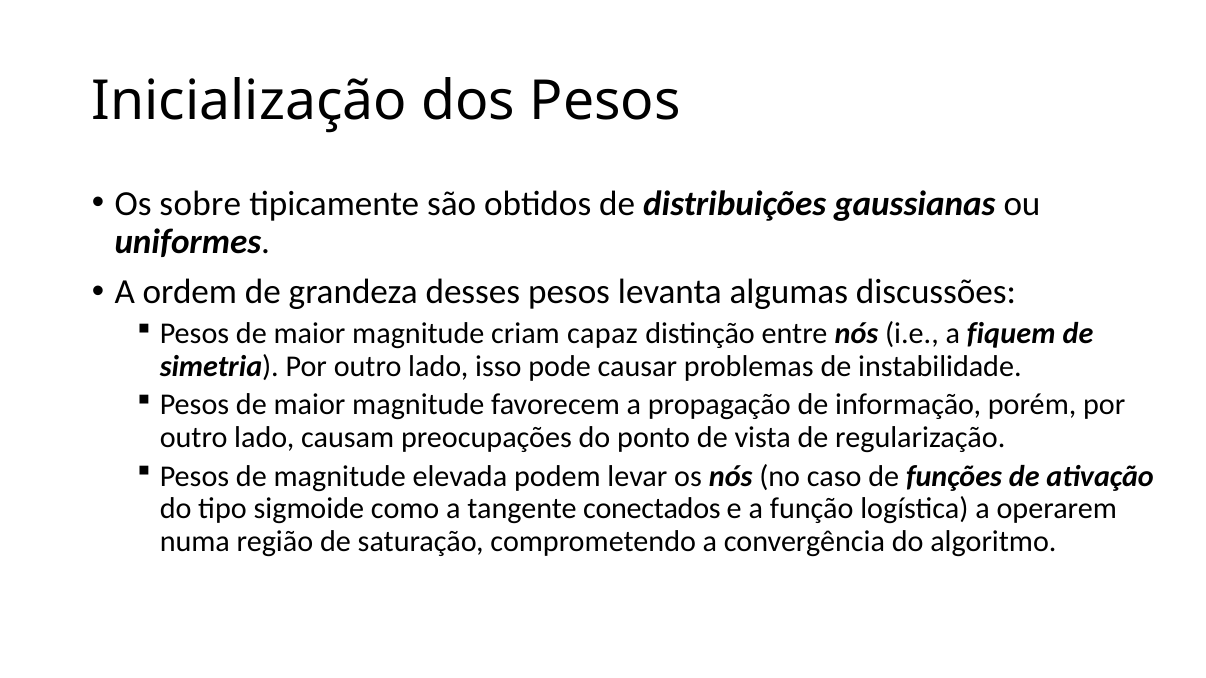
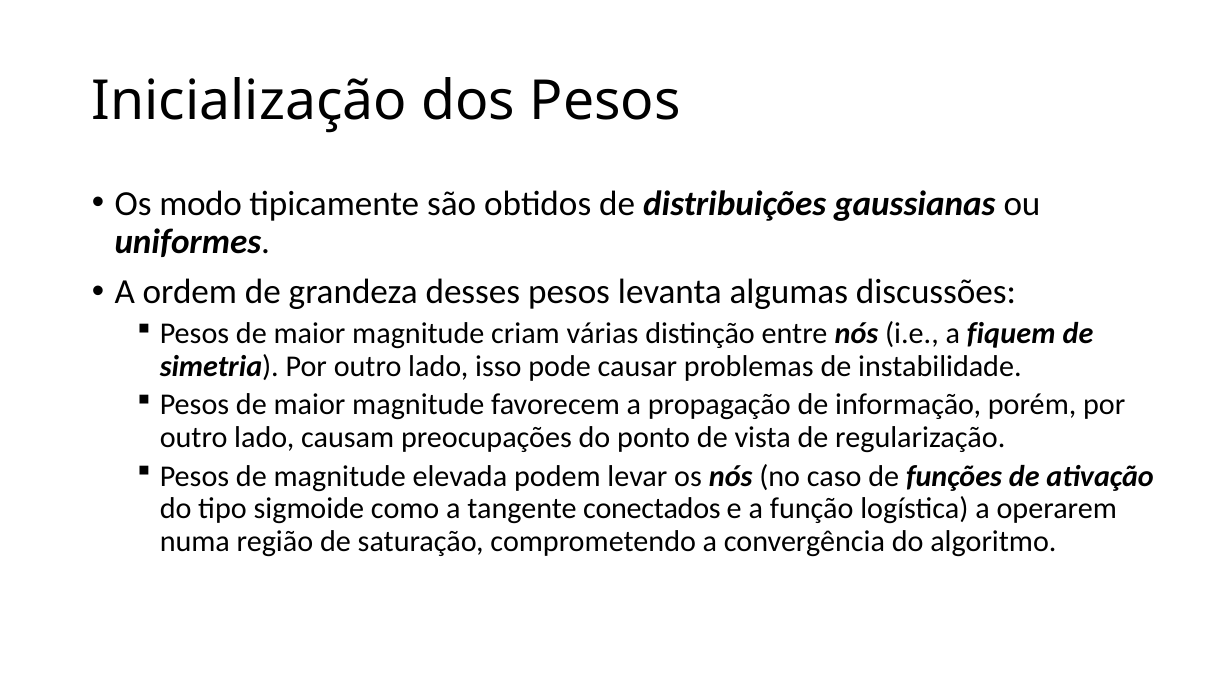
sobre: sobre -> modo (201, 204)
capaz: capaz -> várias (603, 334)
